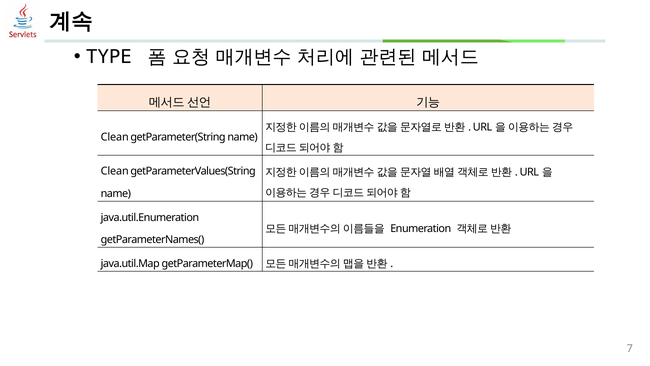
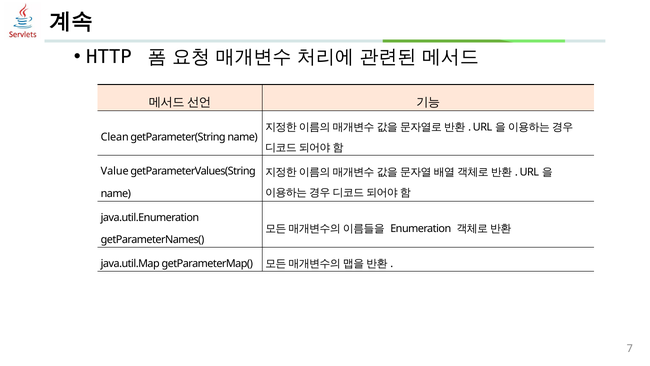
TYPE: TYPE -> HTTP (109, 57)
Clean: Clean -> Value (115, 171)
